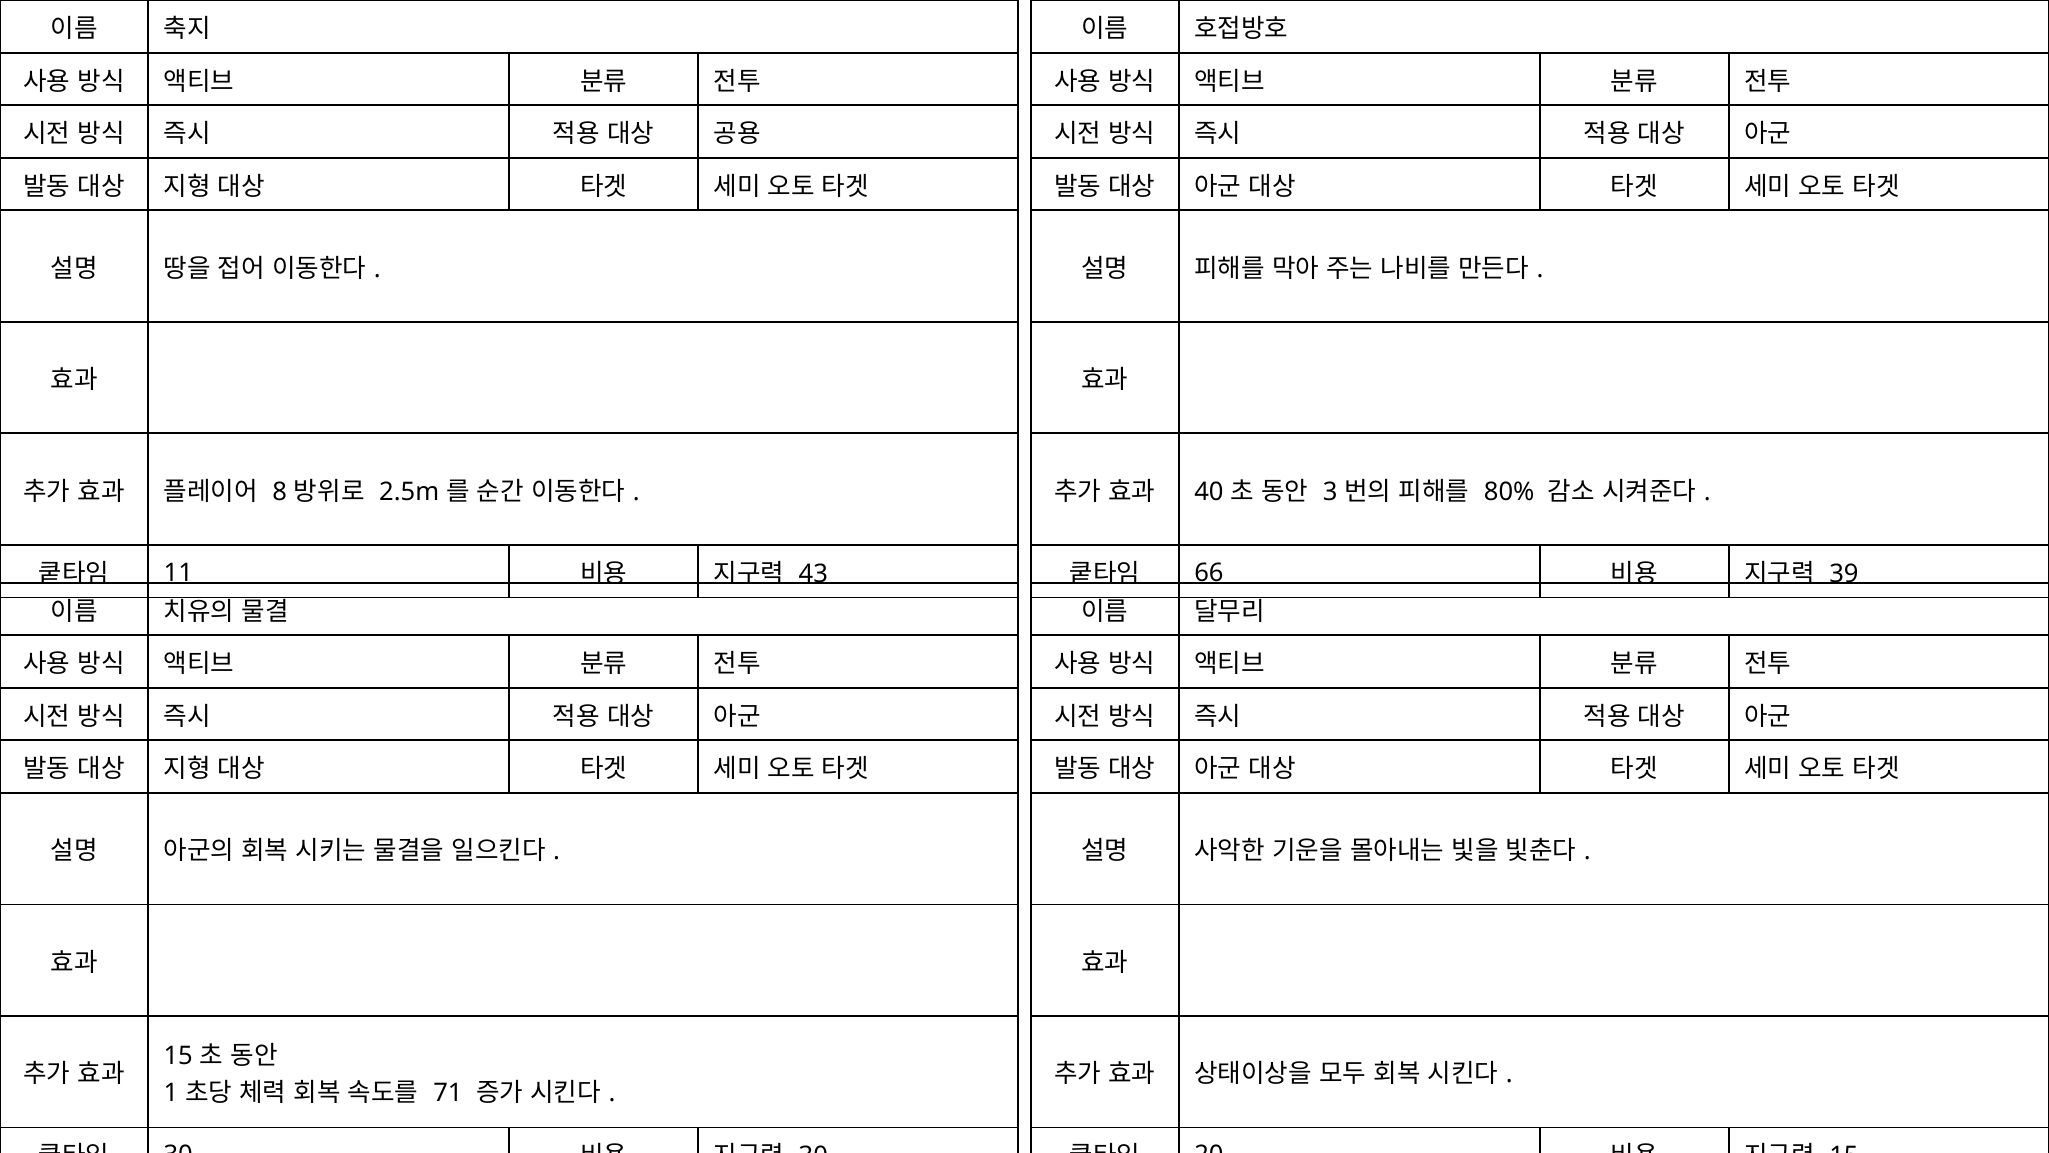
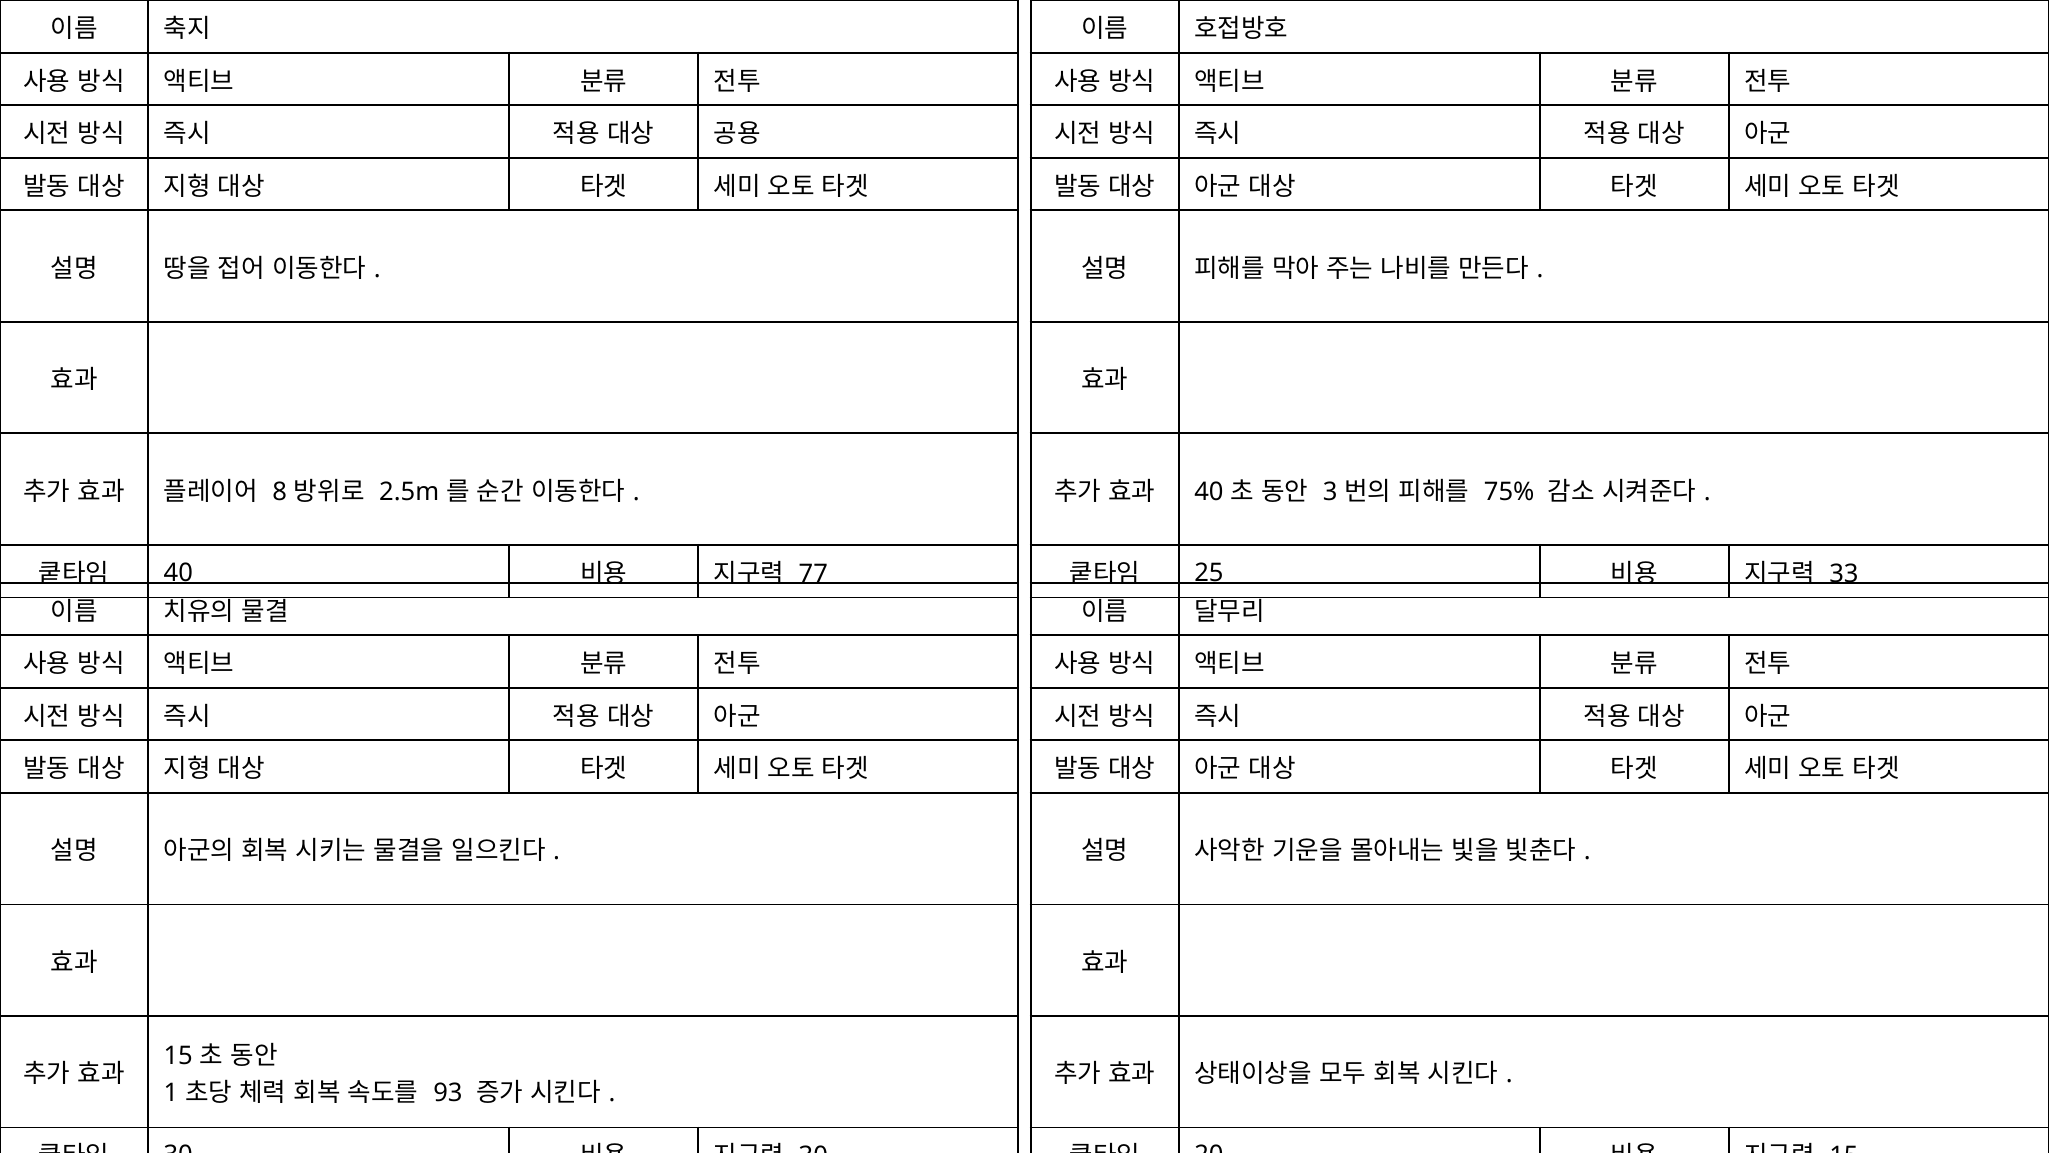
80%: 80% -> 75% (1509, 492)
11: 11 -> 40 (178, 572)
43: 43 -> 77 (813, 574)
66: 66 -> 25 (1209, 572)
39: 39 -> 33 (1844, 574)
71: 71 -> 93 (448, 1093)
